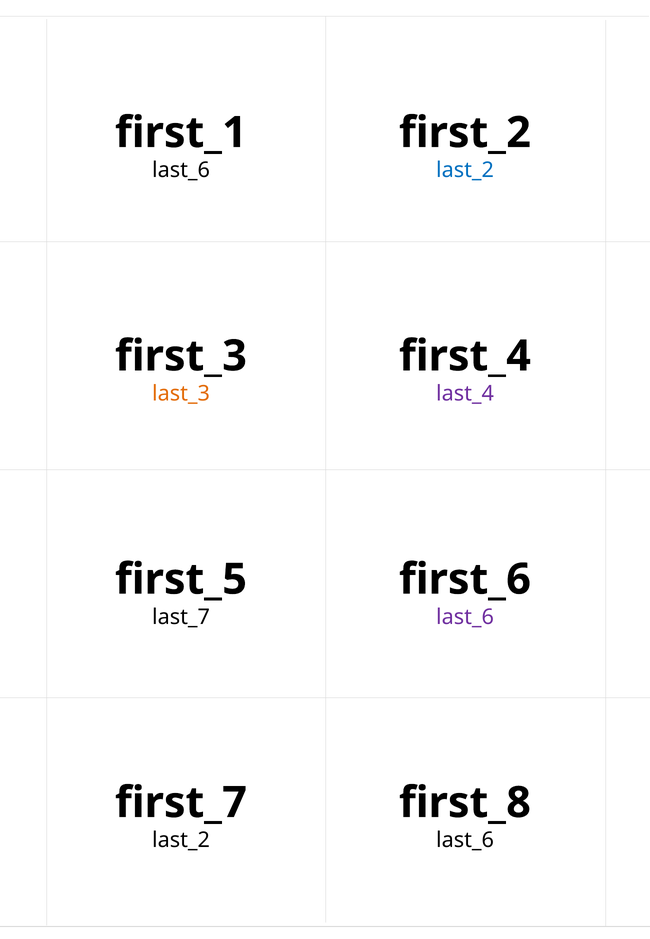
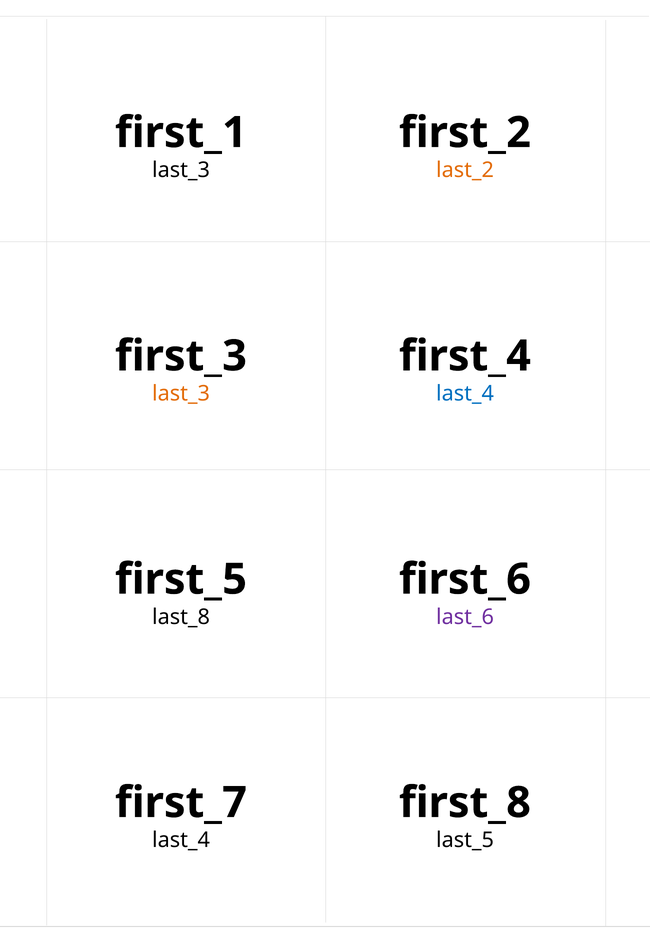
last_6: last_6 -> last_3 (181, 170)
last_2 colour: blue -> orange (465, 170)
last_4 colour: purple -> blue (465, 394)
last_7: last_7 -> last_8 (181, 617)
last_2: last_2 -> last_4 (181, 840)
last_6: last_6 -> last_5 (465, 840)
